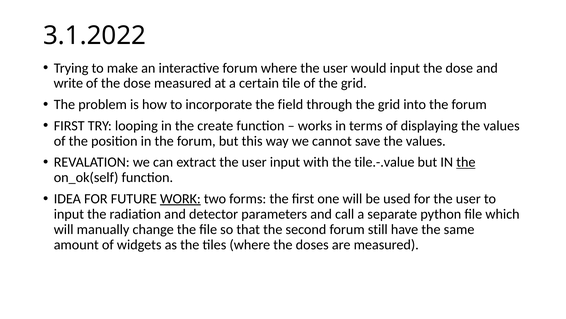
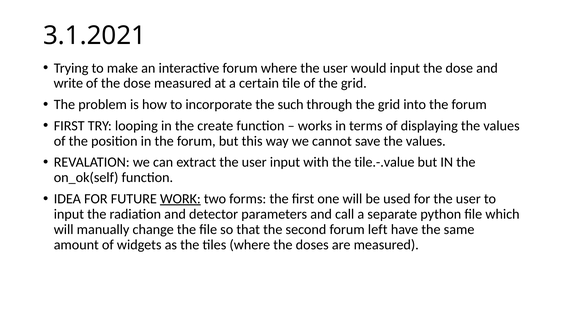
3.1.2022: 3.1.2022 -> 3.1.2021 (95, 35)
field: field -> such (291, 104)
the underline: present -> none (466, 162)
still: still -> left (378, 229)
